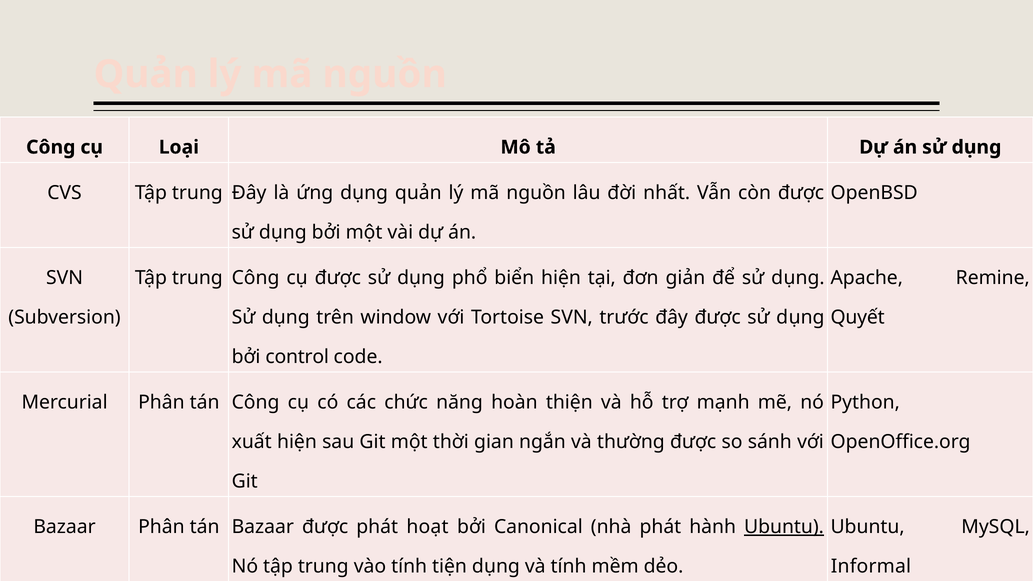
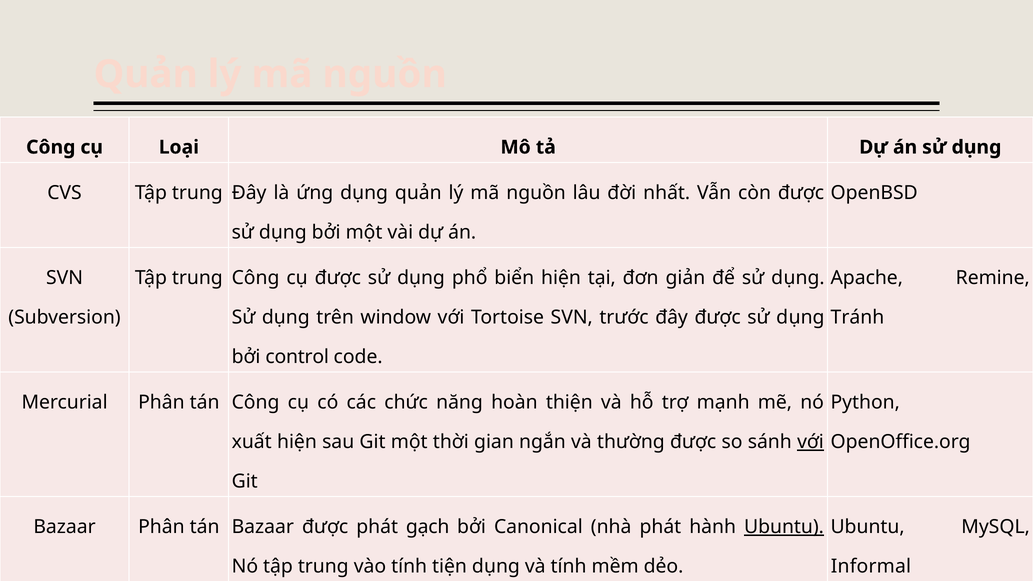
Quyết: Quyết -> Tránh (857, 317)
với underline: none -> present (810, 442)
hoạt: hoạt -> gạch (428, 527)
